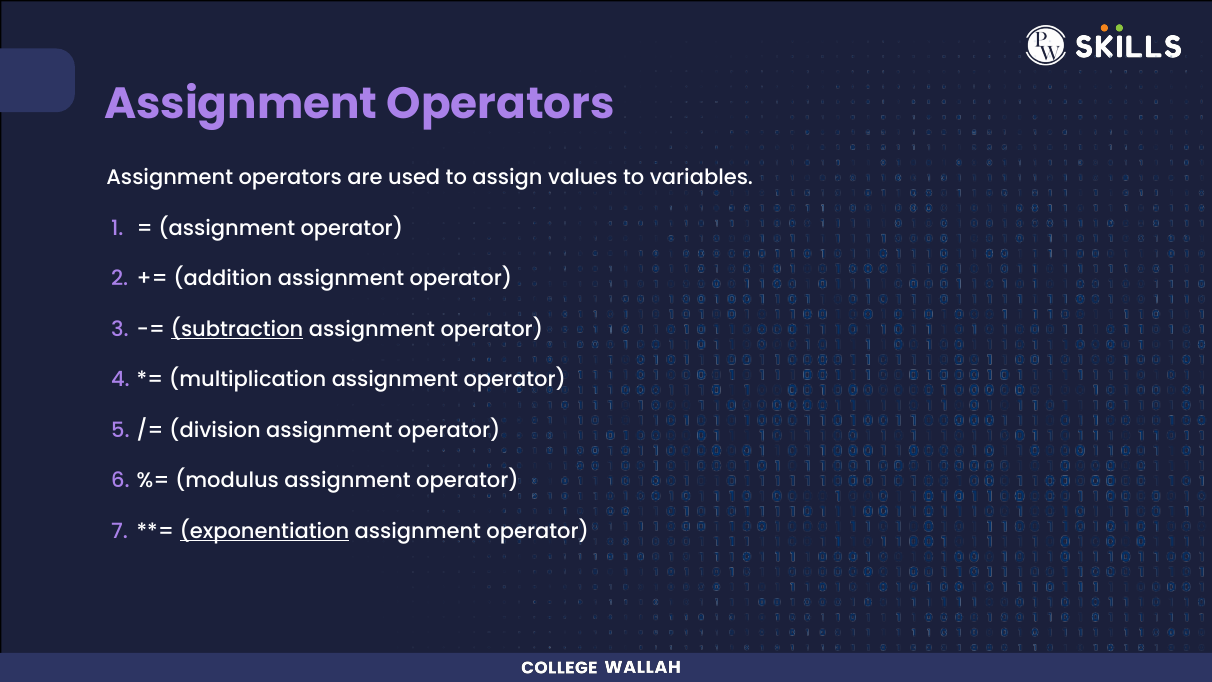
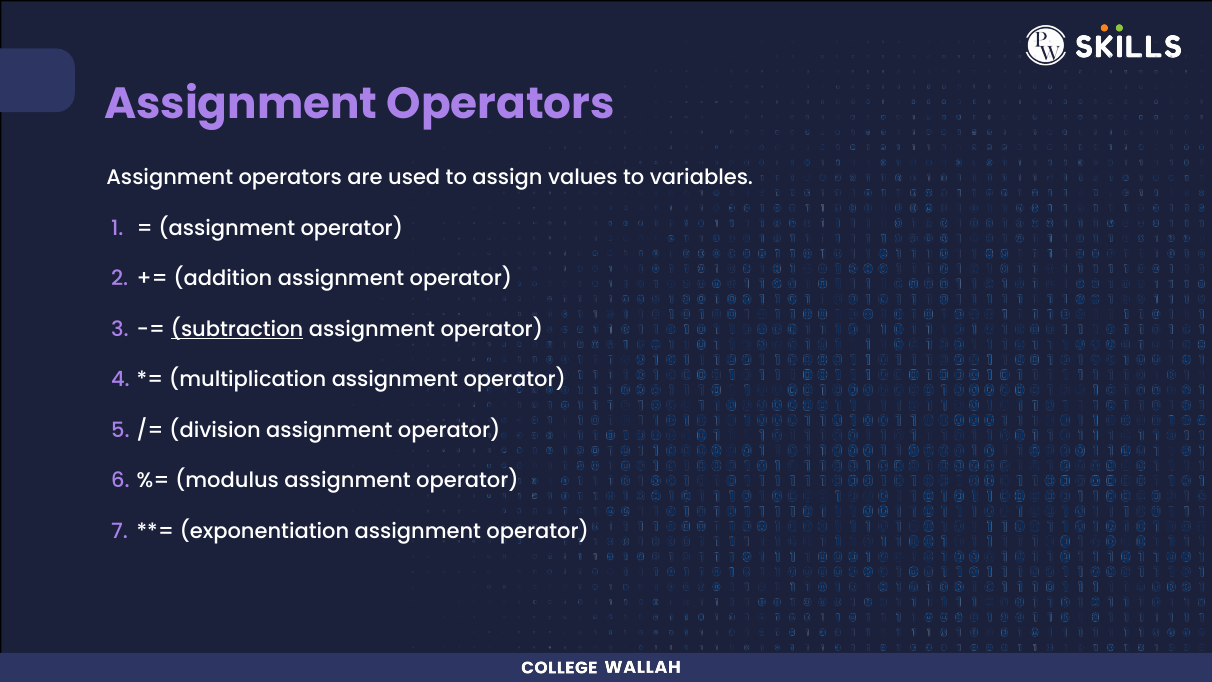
exponentiation underline: present -> none (264, 531)
